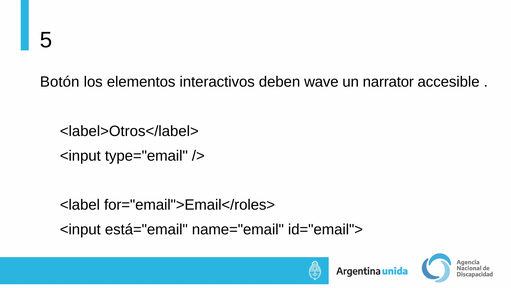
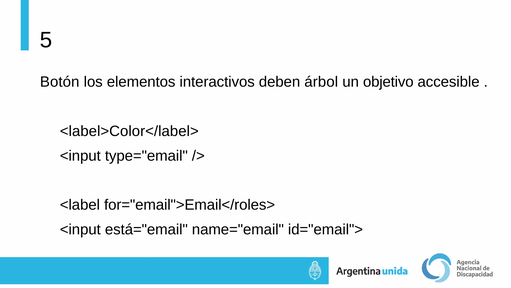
wave: wave -> árbol (321, 82)
narrator: narrator -> objetivo (388, 82)
<label>Otros</label>: <label>Otros</label> -> <label>Color</label> (129, 131)
